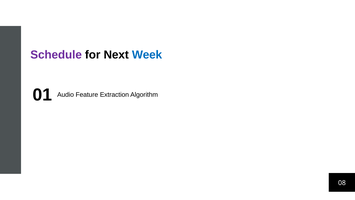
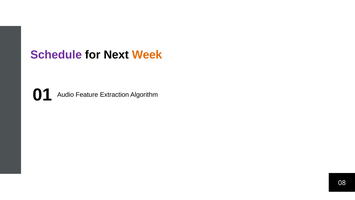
Week colour: blue -> orange (147, 55)
